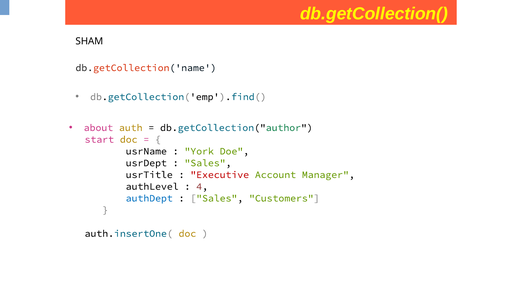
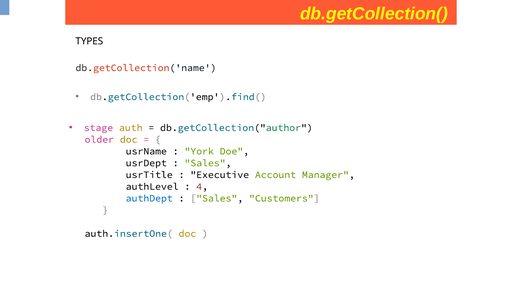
SHAM: SHAM -> TYPES (89, 41)
about: about -> stage (98, 128)
start: start -> older (99, 139)
Executive colour: red -> black (220, 175)
